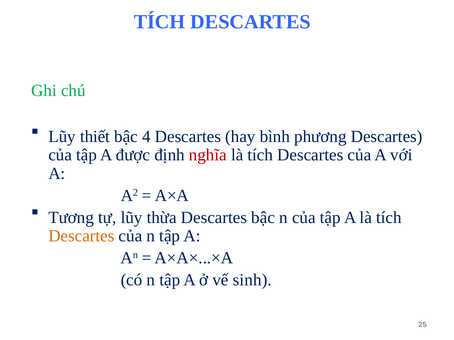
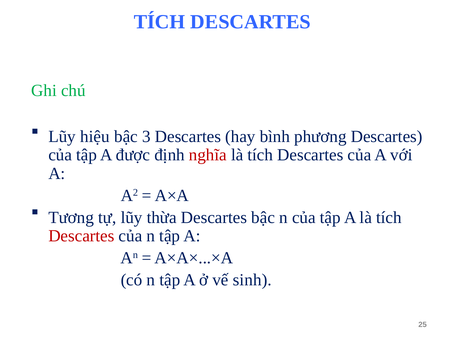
thiết: thiết -> hiệu (95, 137)
4: 4 -> 3 (146, 137)
Descartes colour: orange -> red (81, 236)
